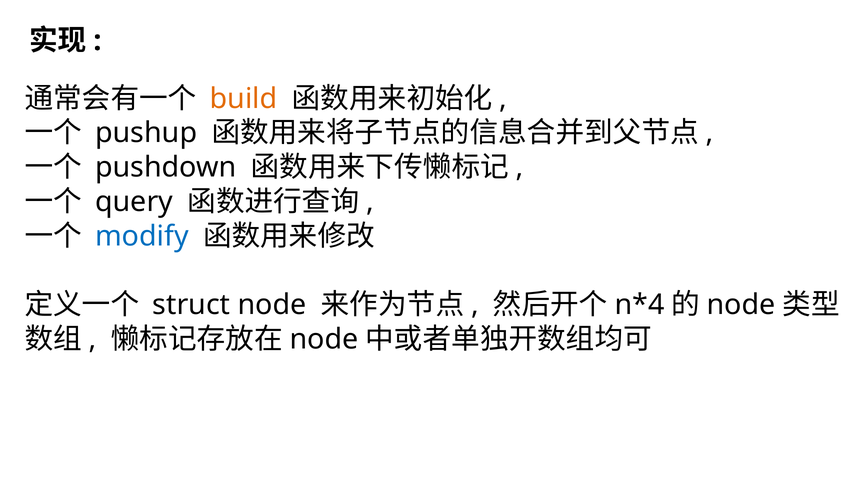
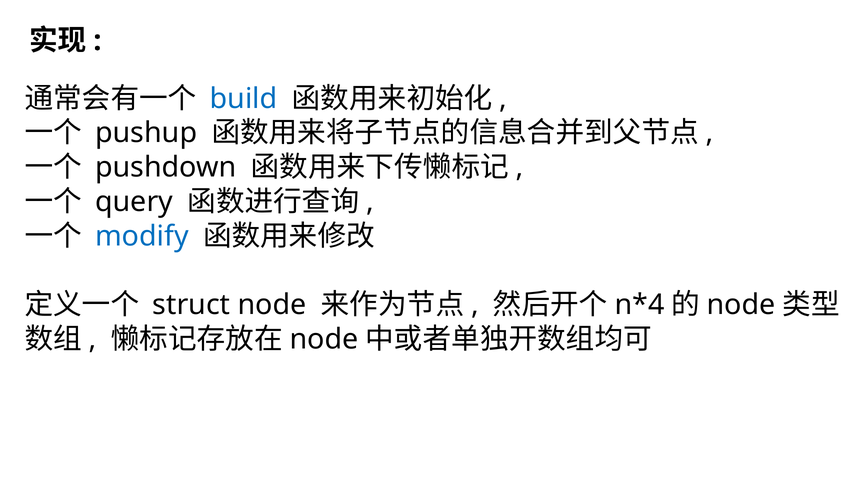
build colour: orange -> blue (244, 99)
